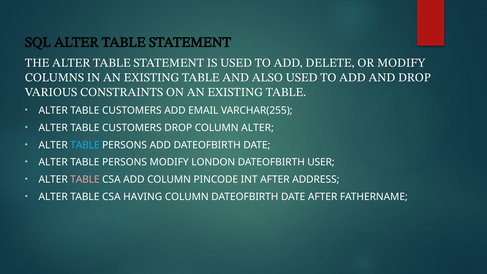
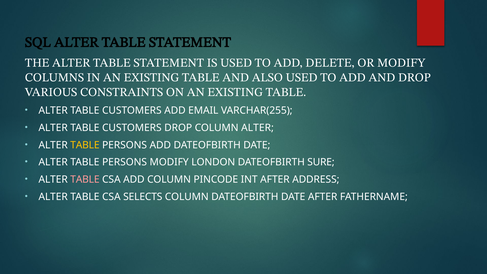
TABLE colour: light blue -> yellow (85, 145)
USER: USER -> SURE (321, 162)
HAVING: HAVING -> SELECTS (143, 197)
